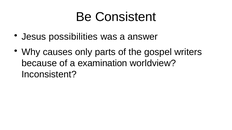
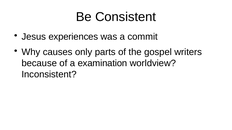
possibilities: possibilities -> experiences (73, 37)
answer: answer -> commit (143, 37)
